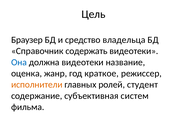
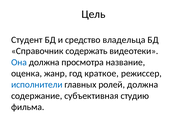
Браузер: Браузер -> Студент (27, 40)
должна видеотеки: видеотеки -> просмотра (83, 62)
исполнители colour: orange -> blue (37, 85)
ролей студент: студент -> должна (143, 85)
систем: систем -> студию (135, 96)
